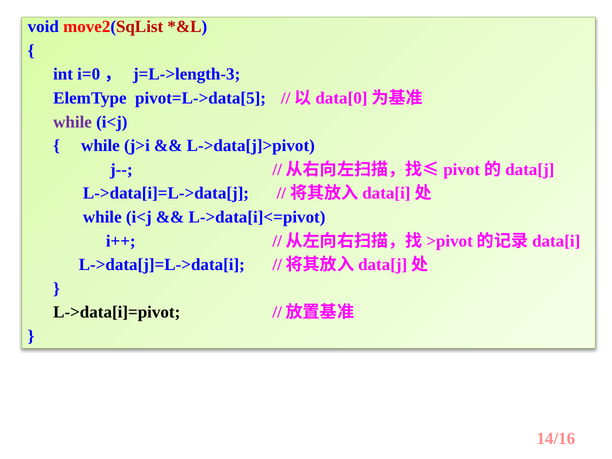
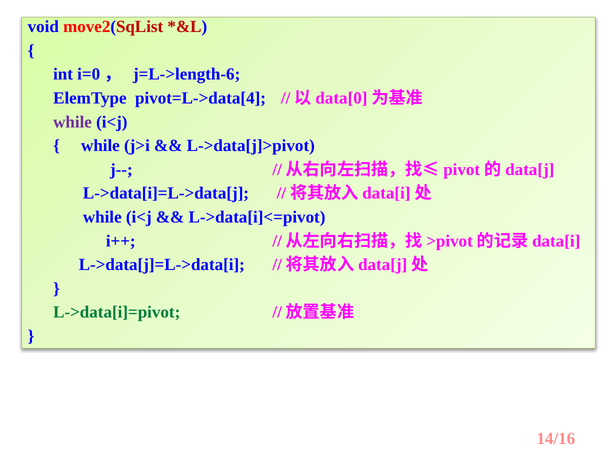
j=L->length-3: j=L->length-3 -> j=L->length-6 (187, 74)
pivot=L->data[5: pivot=L->data[5 -> pivot=L->data[4 (201, 98)
L->data[i]=pivot colour: black -> green (117, 312)
